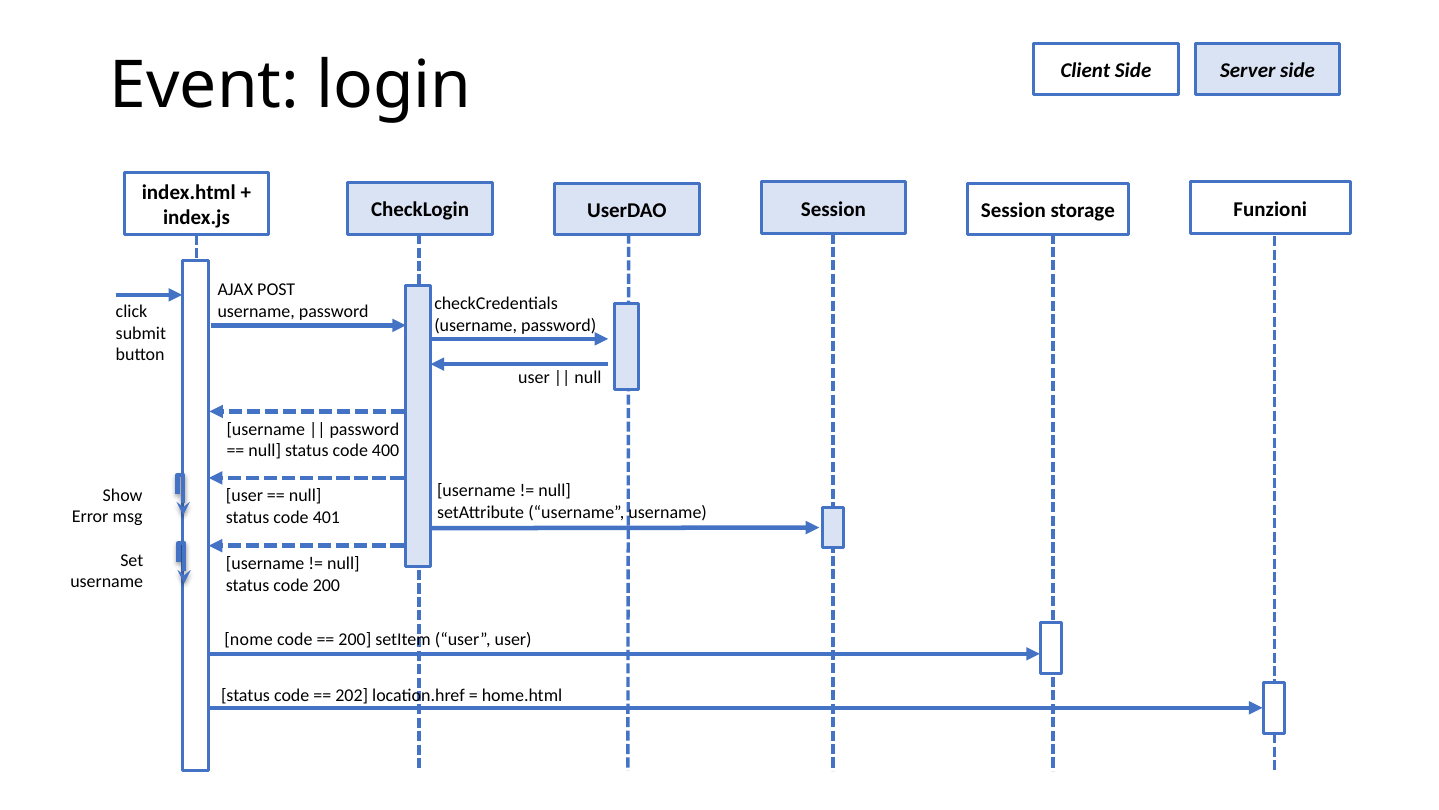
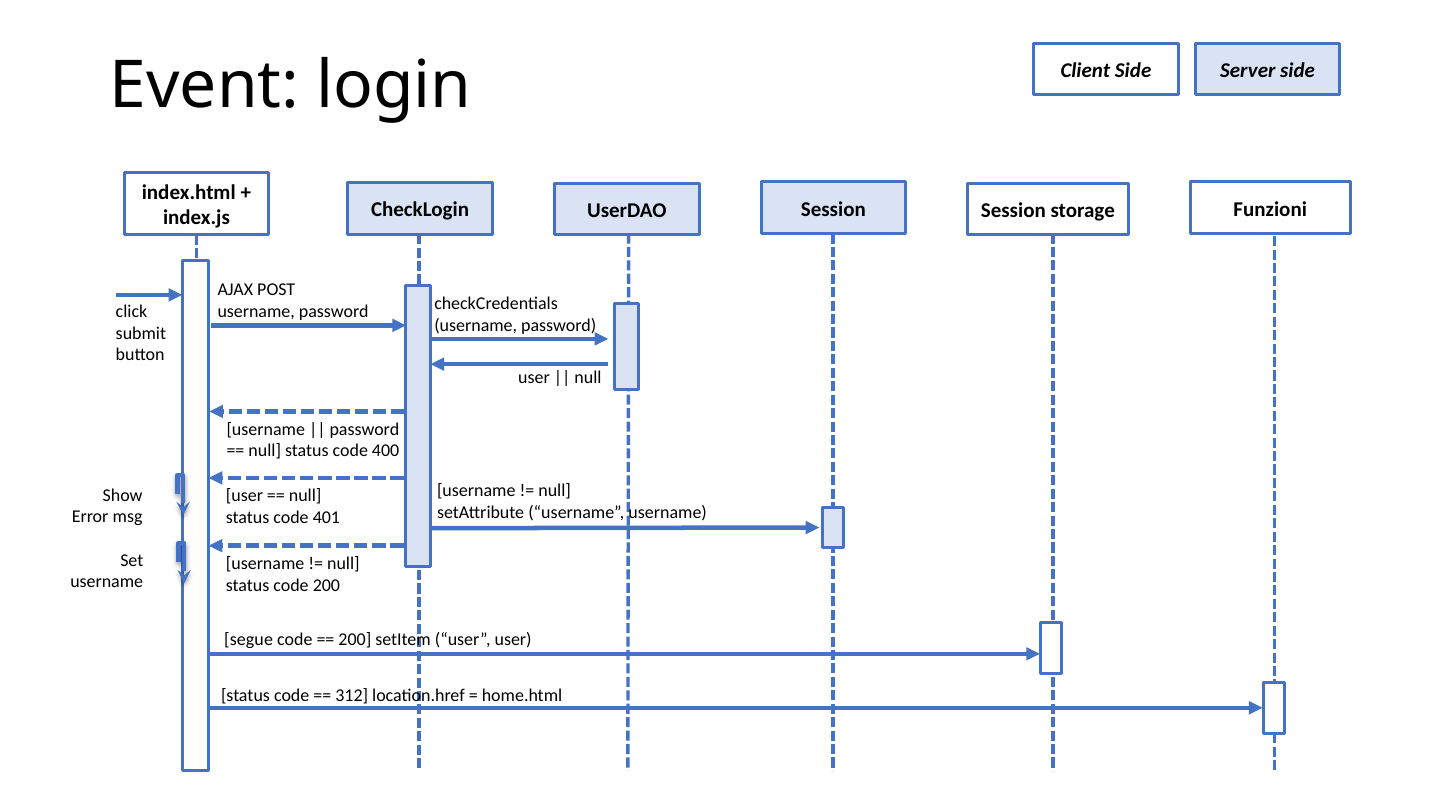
nome: nome -> segue (249, 639)
202: 202 -> 312 (352, 695)
